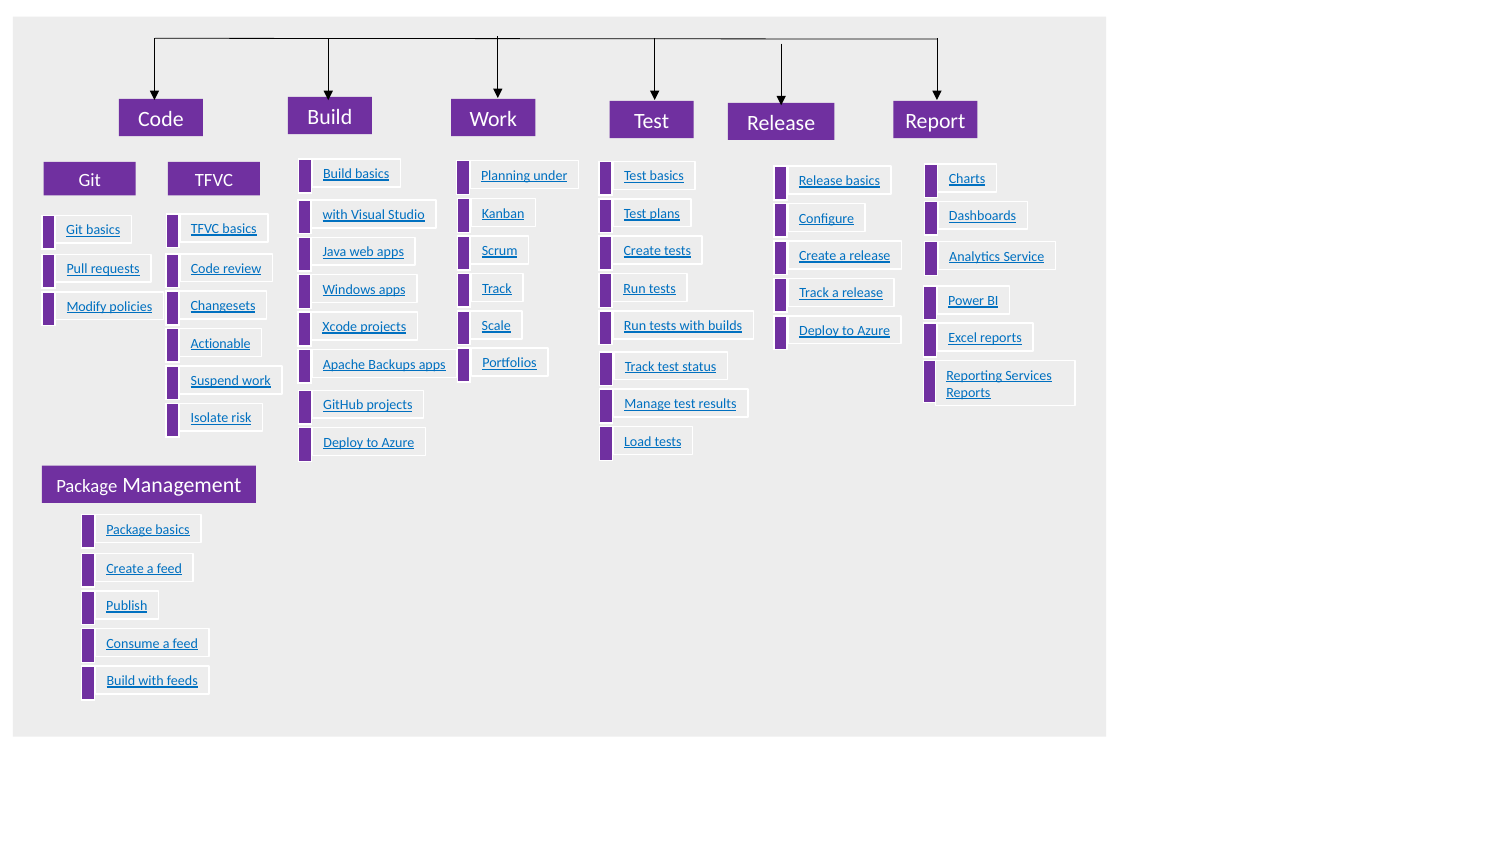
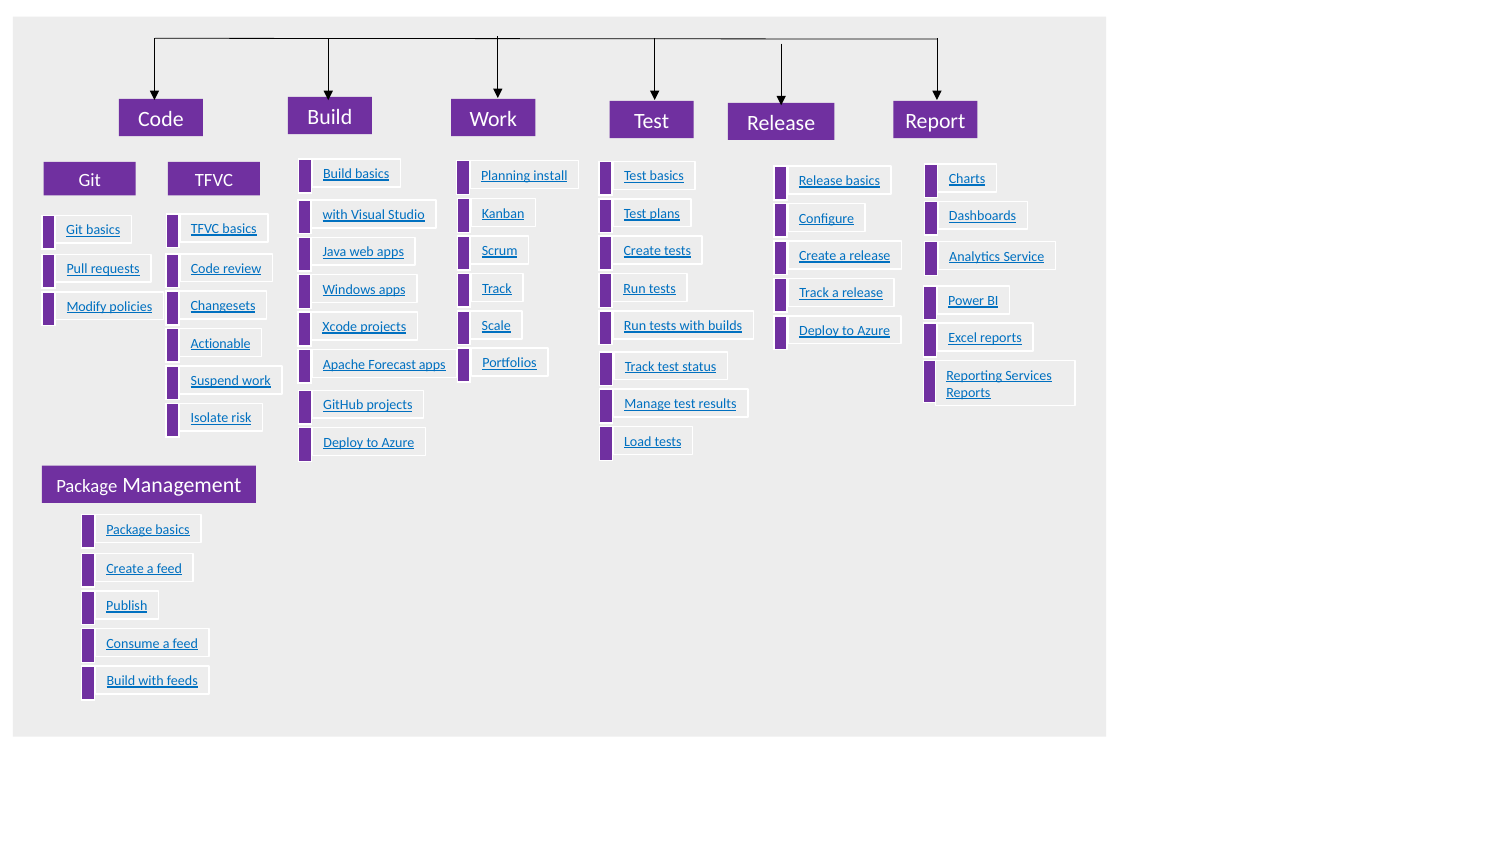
under: under -> install (550, 176)
Backups: Backups -> Forecast (392, 364)
